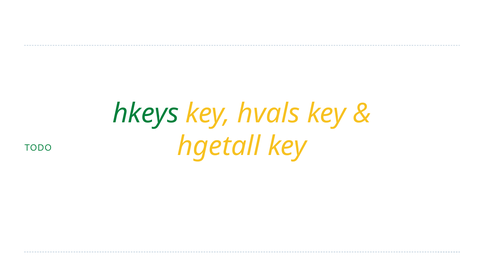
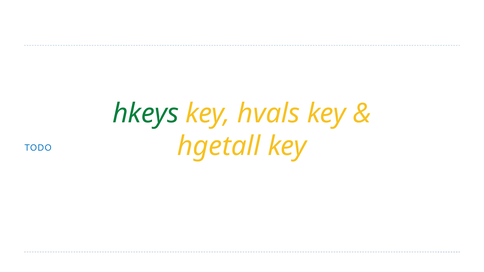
TODO colour: green -> blue (38, 148)
